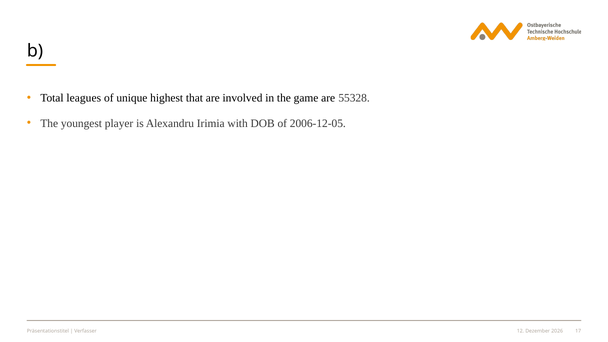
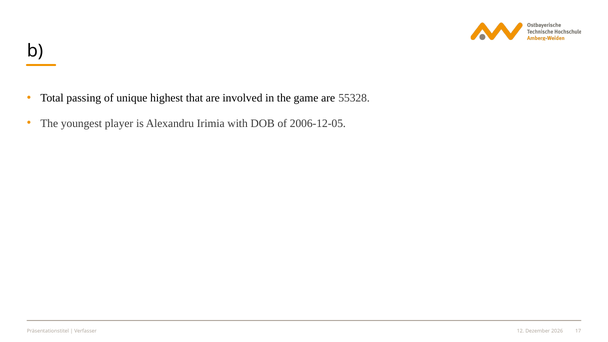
leagues: leagues -> passing (84, 98)
